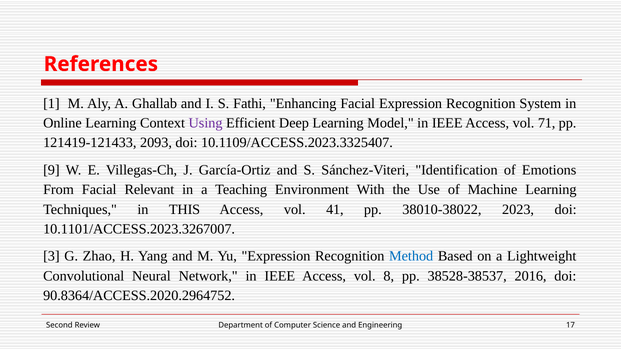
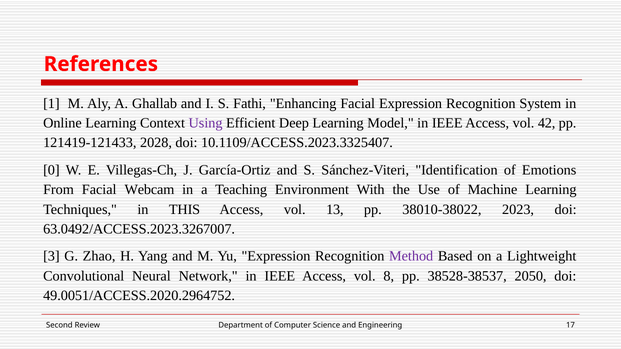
71: 71 -> 42 (547, 123)
2093: 2093 -> 2028 (156, 143)
9: 9 -> 0 (51, 170)
Relevant: Relevant -> Webcam (149, 190)
41: 41 -> 13 (335, 210)
10.1101/ACCESS.2023.3267007: 10.1101/ACCESS.2023.3267007 -> 63.0492/ACCESS.2023.3267007 (139, 229)
Method colour: blue -> purple (411, 257)
2016: 2016 -> 2050 (531, 276)
90.8364/ACCESS.2020.2964752: 90.8364/ACCESS.2020.2964752 -> 49.0051/ACCESS.2020.2964752 (139, 296)
